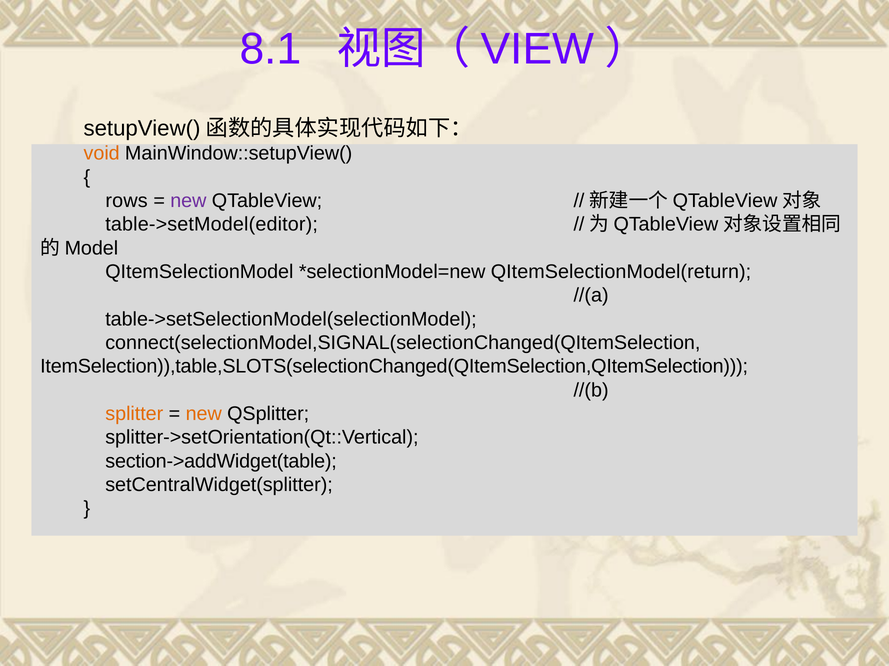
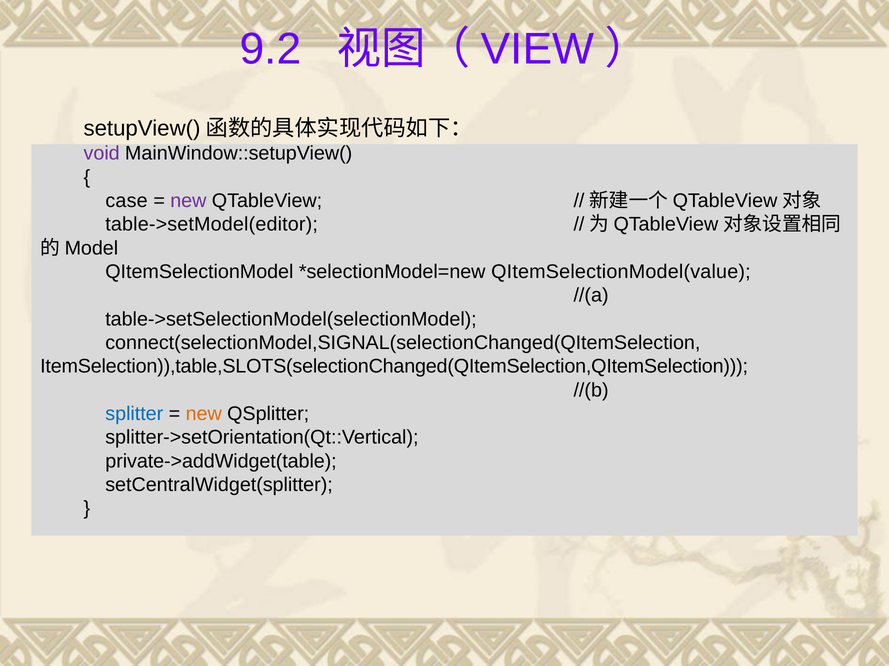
8.1: 8.1 -> 9.2 (271, 49)
void colour: orange -> purple (102, 154)
rows: rows -> case (127, 201)
QItemSelectionModel(return: QItemSelectionModel(return -> QItemSelectionModel(value (621, 272)
splitter colour: orange -> blue (134, 414)
section->addWidget(table: section->addWidget(table -> private->addWidget(table (221, 462)
